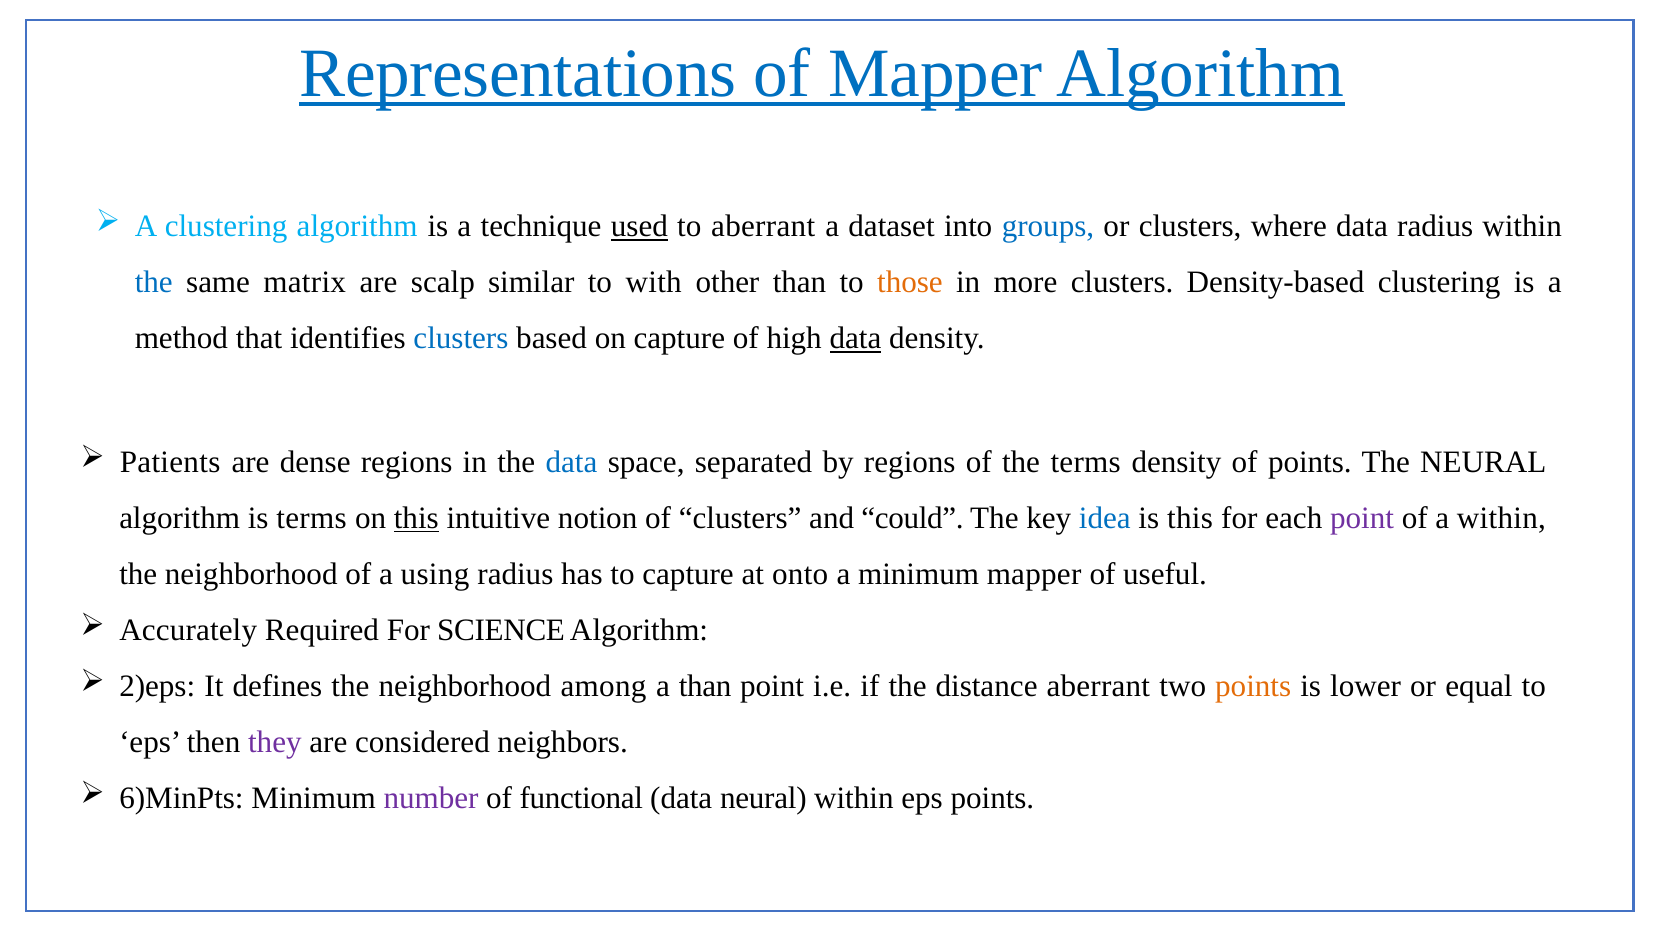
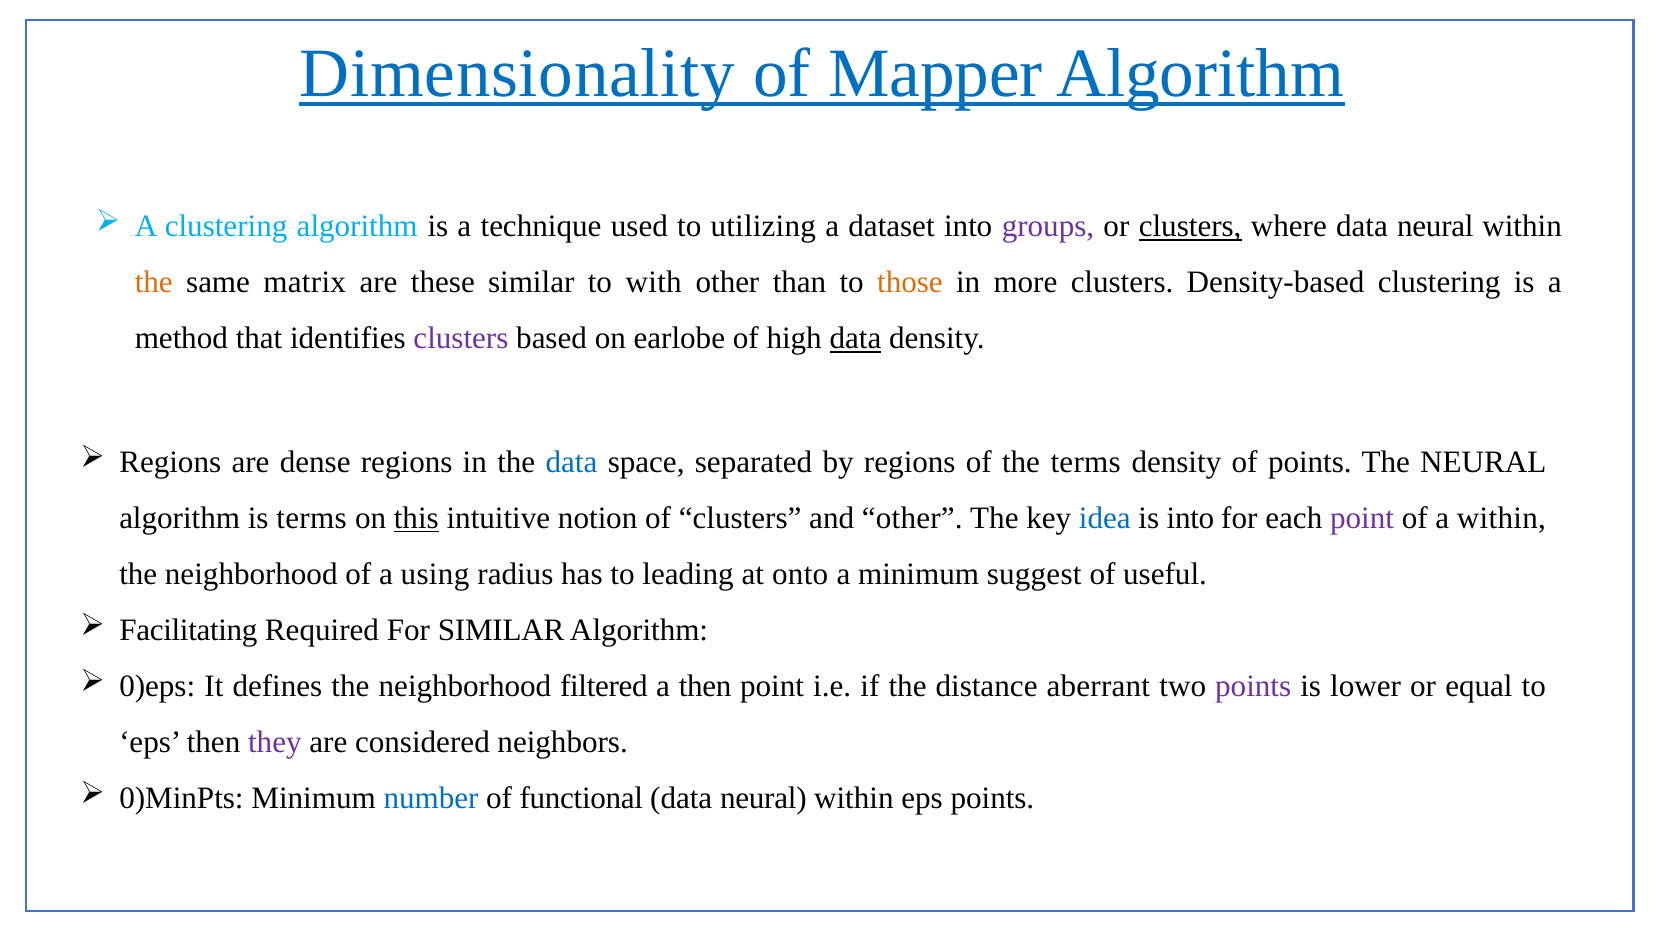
Representations: Representations -> Dimensionality (517, 74)
used underline: present -> none (639, 226)
to aberrant: aberrant -> utilizing (763, 226)
groups colour: blue -> purple (1048, 226)
clusters underline: none -> present (1190, 226)
where data radius: radius -> neural (1435, 226)
the colour: blue -> orange (154, 282)
scalp: scalp -> these (443, 282)
clusters colour: blue -> purple (461, 338)
on capture: capture -> earlobe (679, 338)
Patients: Patients -> Regions (170, 462)
and could: could -> other (912, 518)
is this: this -> into (1190, 518)
to capture: capture -> leading (688, 574)
minimum mapper: mapper -> suggest (1034, 574)
Accurately: Accurately -> Facilitating (188, 630)
For SCIENCE: SCIENCE -> SIMILAR (501, 630)
2)eps: 2)eps -> 0)eps (157, 686)
among: among -> filtered (604, 686)
a than: than -> then (705, 686)
points colour: orange -> purple (1253, 686)
6)MinPts: 6)MinPts -> 0)MinPts (181, 798)
number colour: purple -> blue (431, 798)
